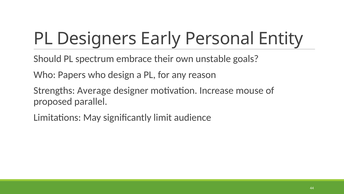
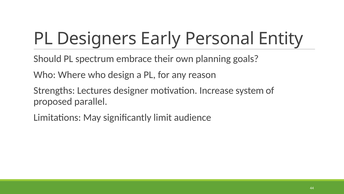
unstable: unstable -> planning (213, 59)
Papers: Papers -> Where (72, 75)
Average: Average -> Lectures (94, 90)
mouse: mouse -> system (250, 90)
